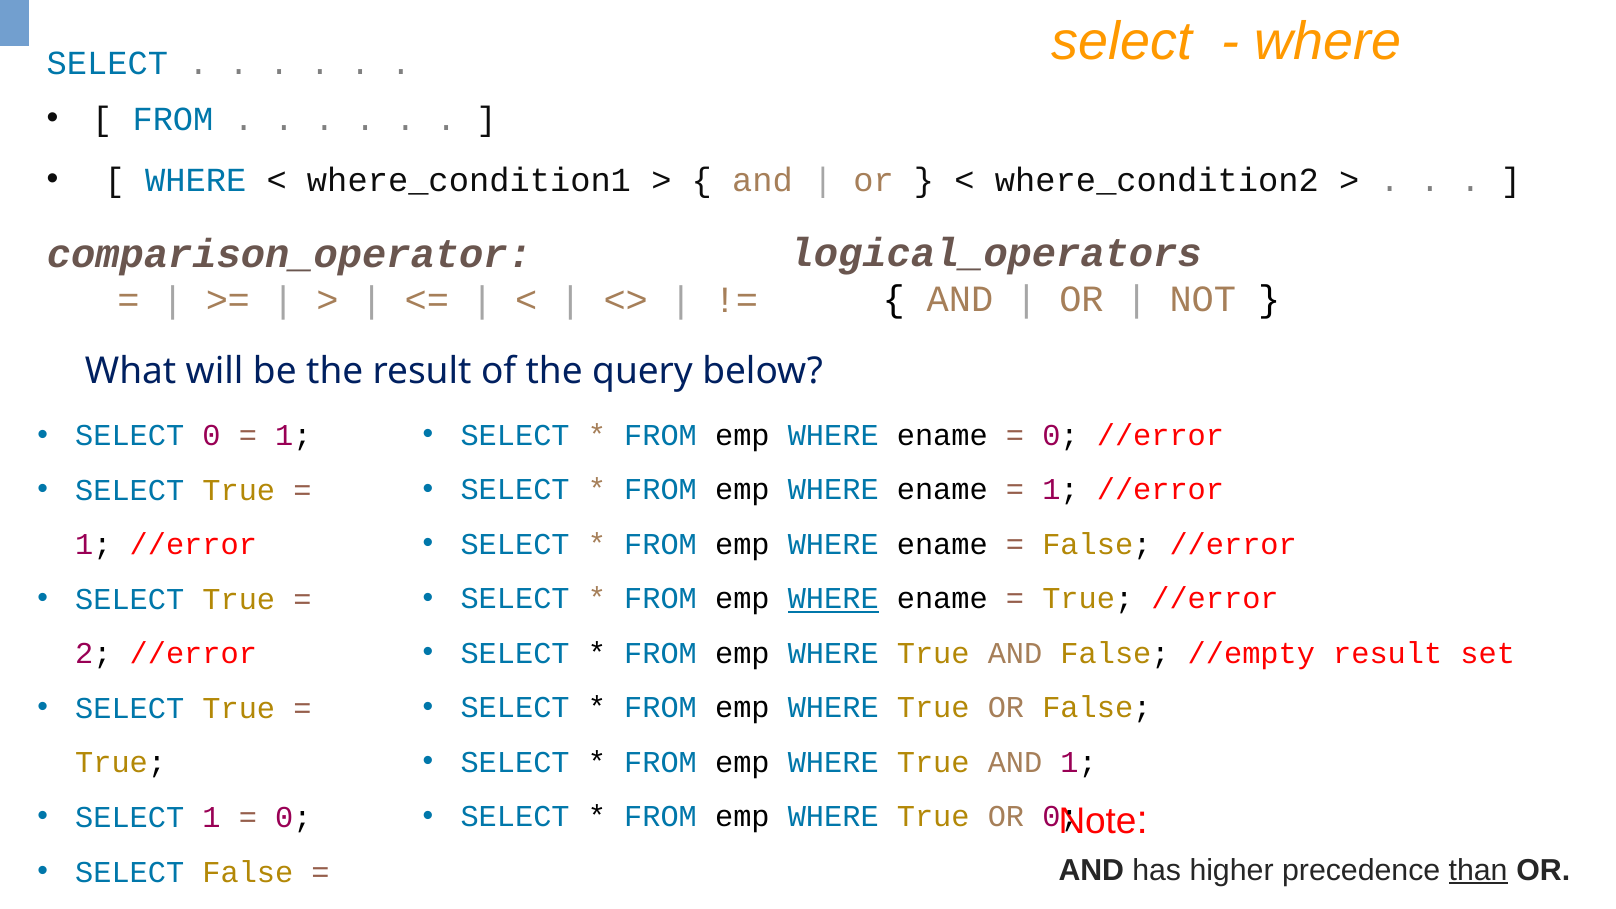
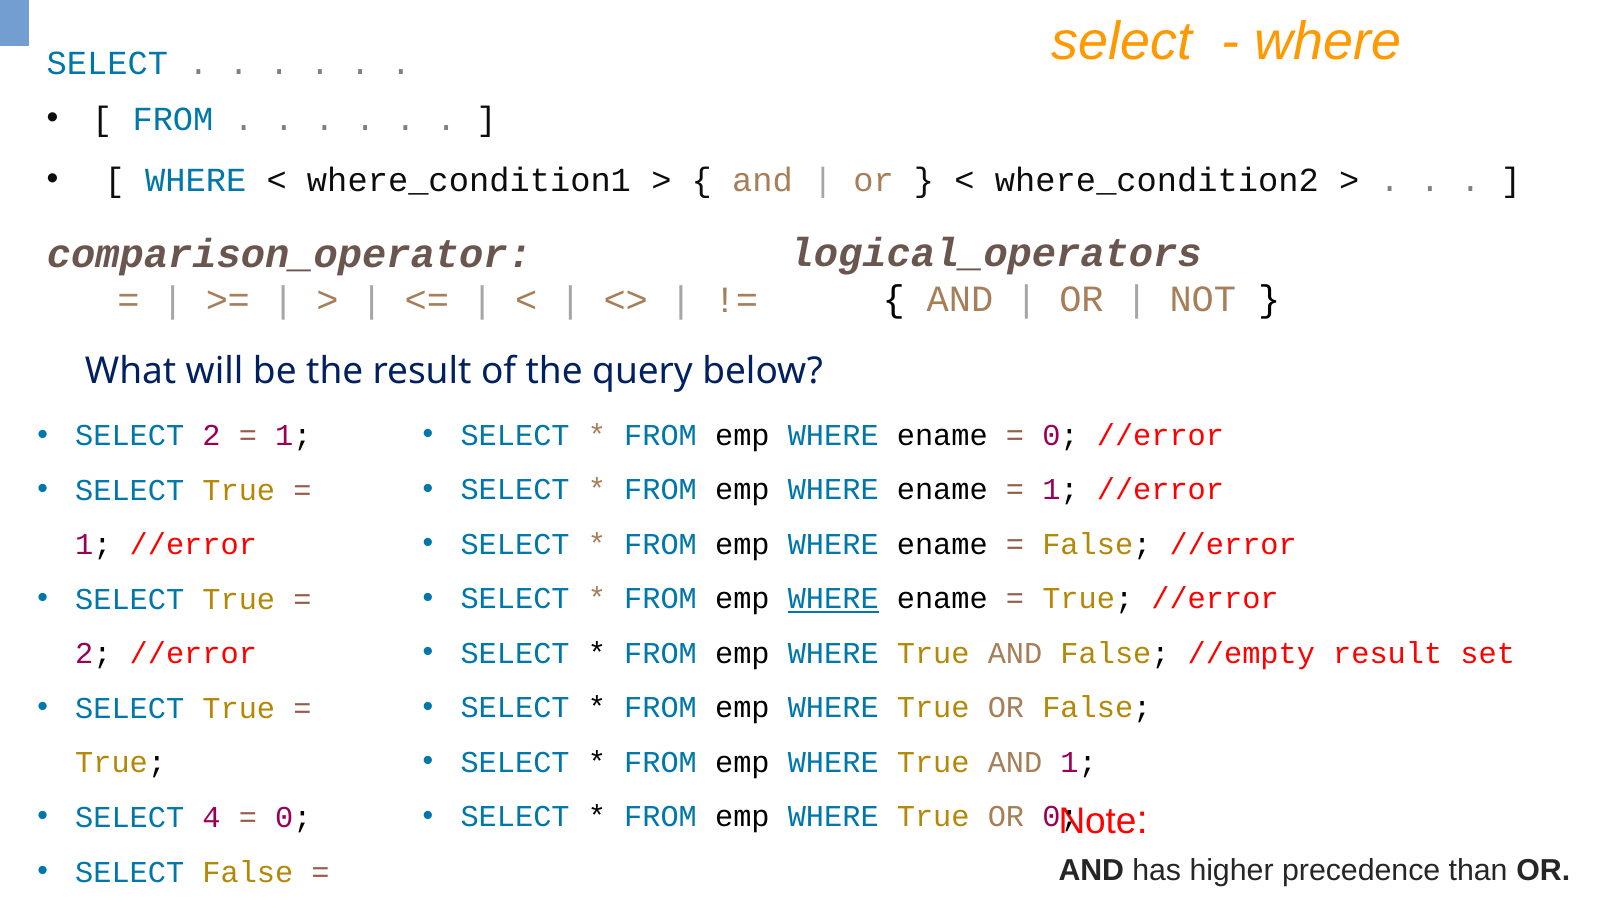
SELECT 0: 0 -> 2 (212, 436)
SELECT 1: 1 -> 4 (212, 817)
than underline: present -> none (1478, 870)
